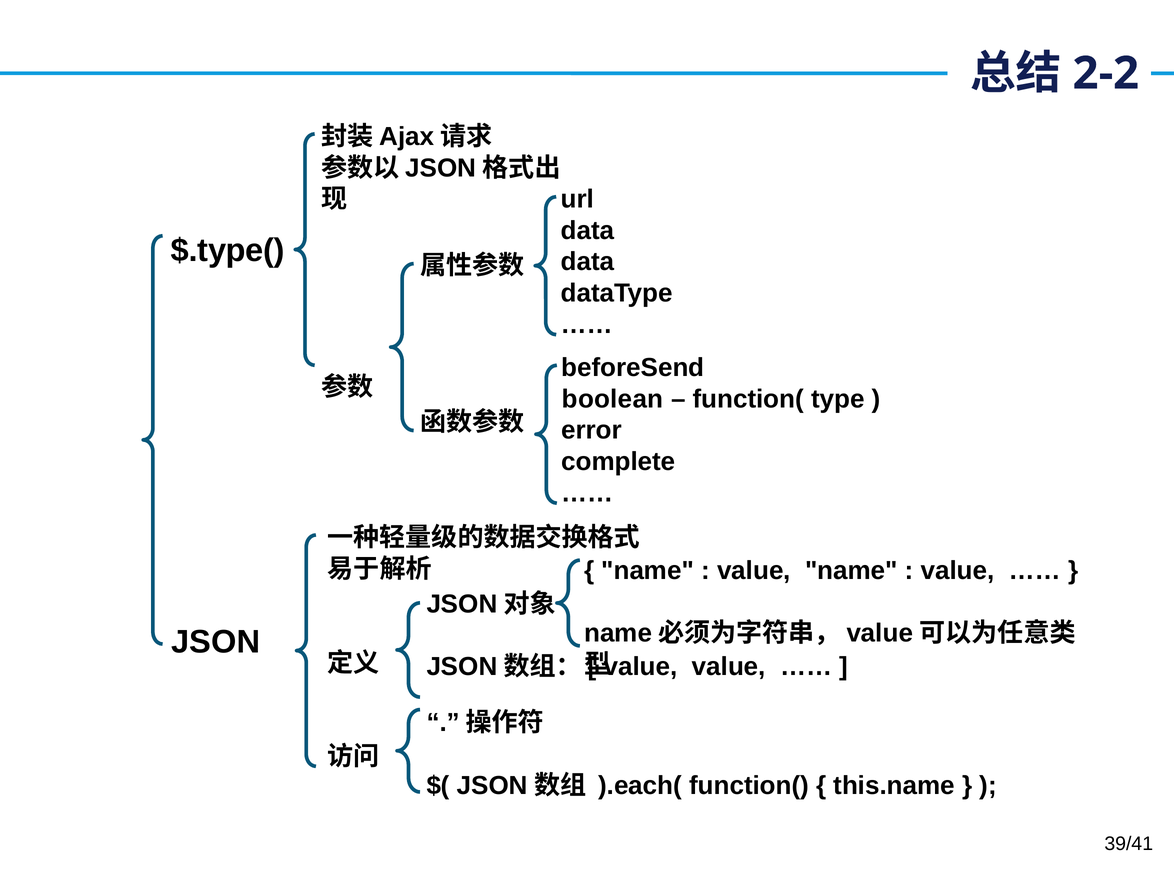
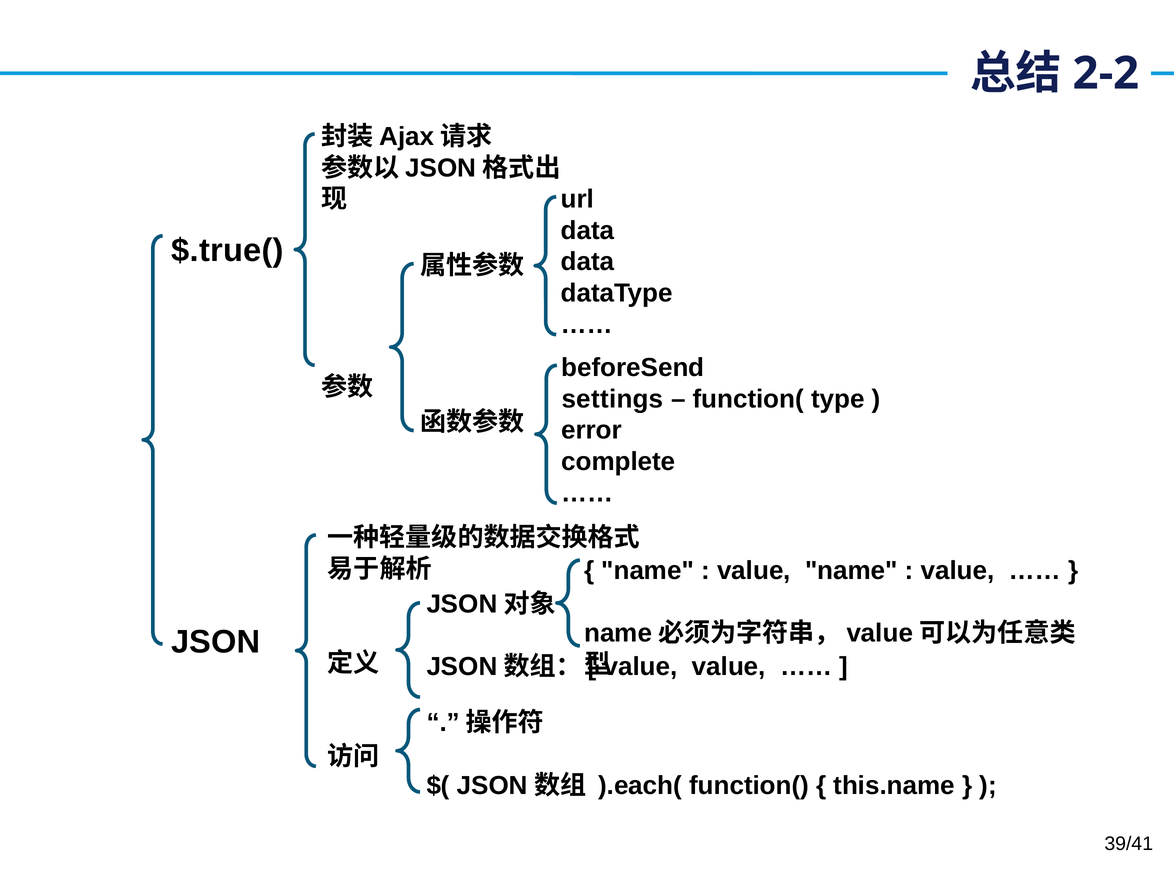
$.type(: $.type( -> $.true( (228, 250)
boolean: boolean -> settings (613, 399)
